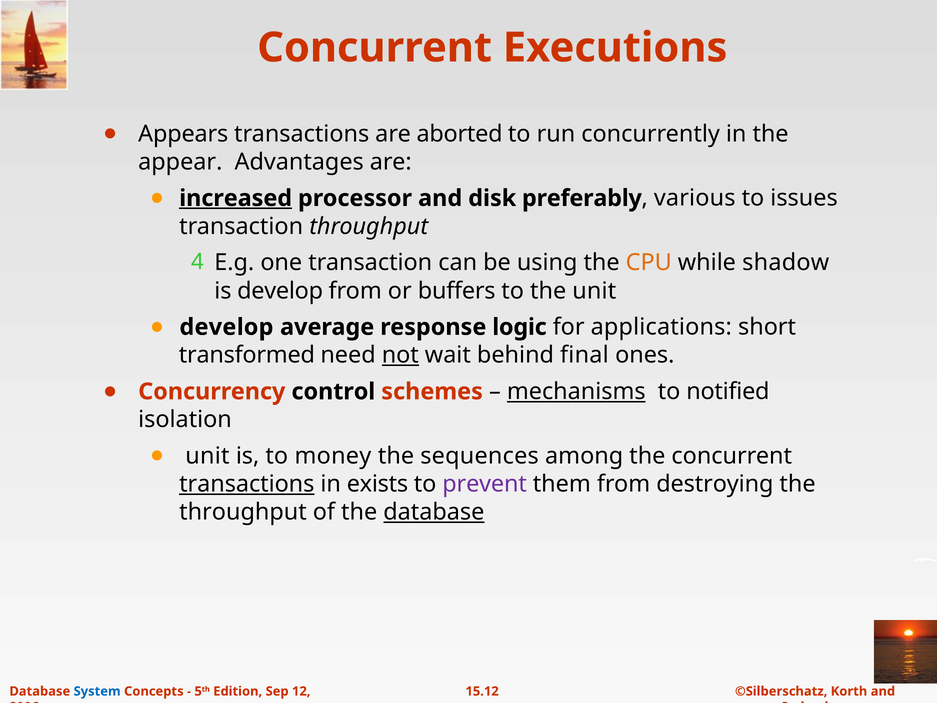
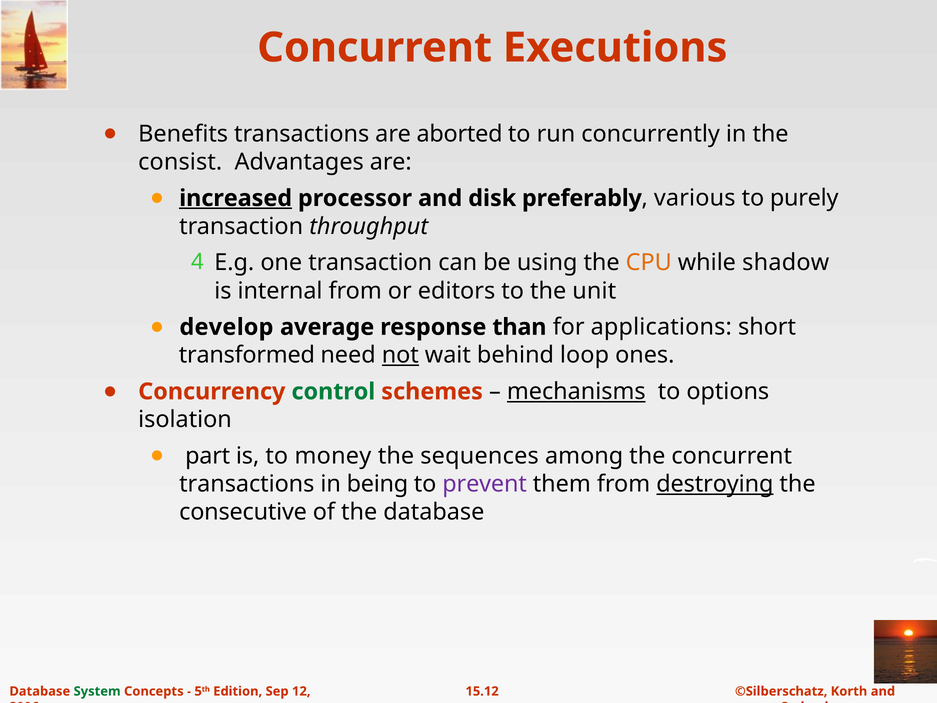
Appears: Appears -> Benefits (183, 134)
appear: appear -> consist (180, 162)
issues: issues -> purely (804, 198)
is develop: develop -> internal (280, 291)
buffers: buffers -> editors (457, 291)
logic: logic -> than (519, 327)
final: final -> loop (584, 355)
control colour: black -> green (333, 391)
notified: notified -> options (728, 391)
unit: unit -> part (208, 456)
transactions underline: present -> none (247, 484)
exists: exists -> being (377, 484)
destroying underline: none -> present (715, 484)
throughput: throughput -> consecutive (243, 512)
database underline: present -> none (434, 512)
System colour: blue -> green (97, 691)
